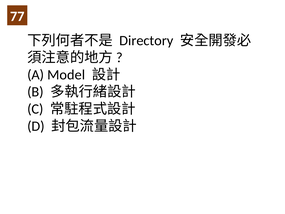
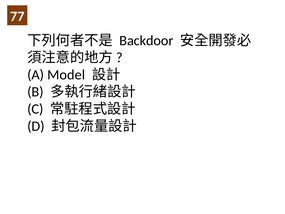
Directory: Directory -> Backdoor (146, 40)
